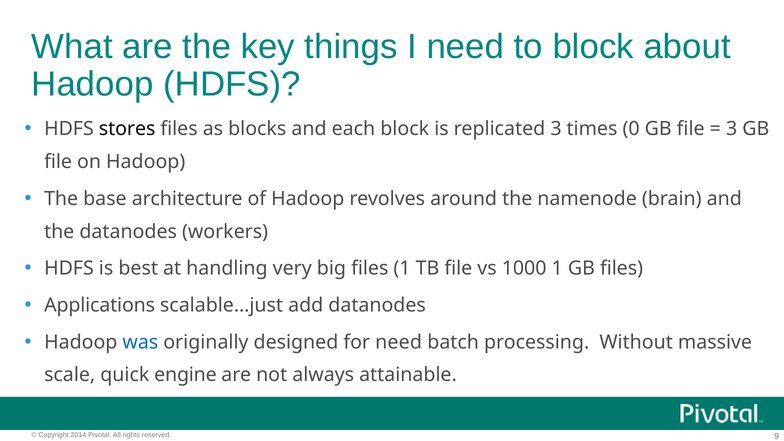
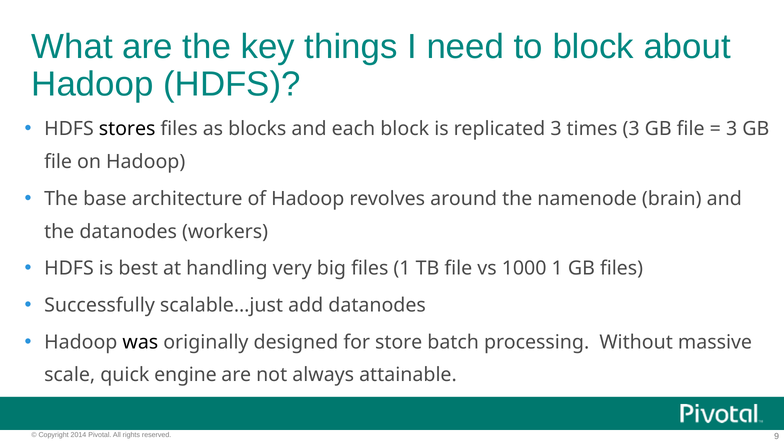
times 0: 0 -> 3 (631, 129)
Applications: Applications -> Successfully (100, 305)
was colour: blue -> black (140, 342)
for need: need -> store (399, 342)
